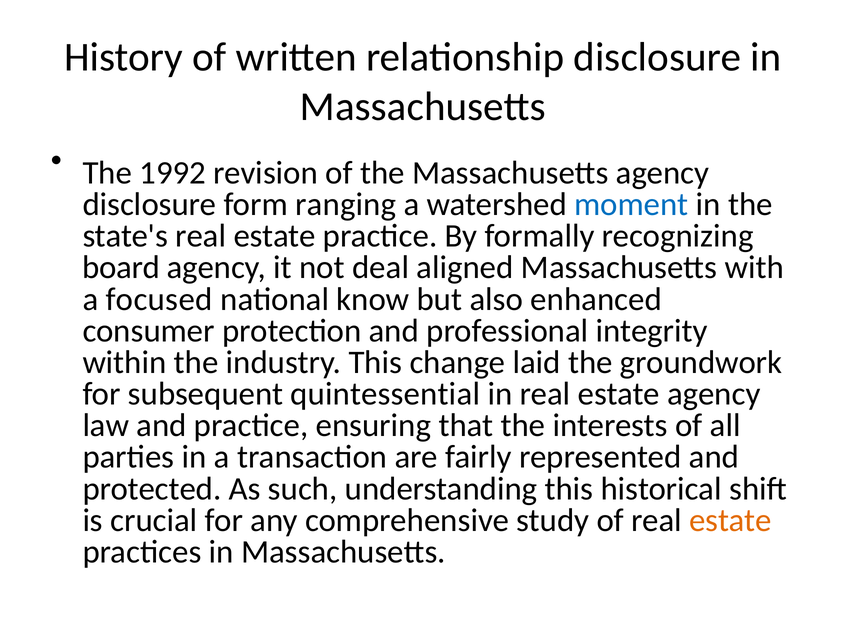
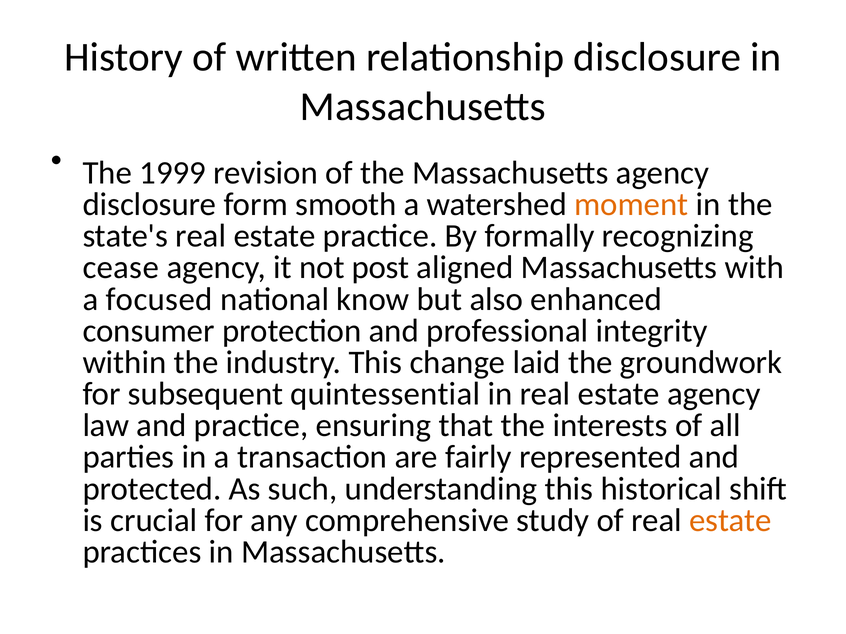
1992: 1992 -> 1999 (173, 173)
ranging: ranging -> smooth (346, 205)
moment colour: blue -> orange (631, 205)
board: board -> cease (121, 268)
deal: deal -> post (381, 268)
